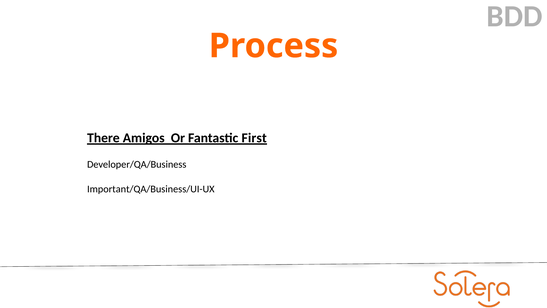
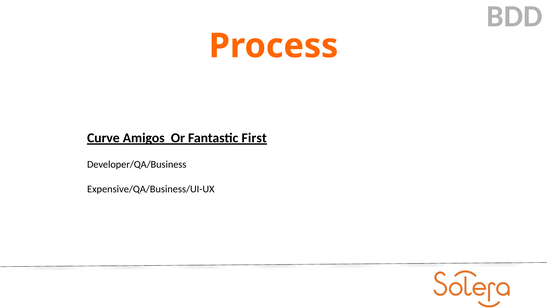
There: There -> Curve (103, 138)
Important/QA/Business/UI-UX: Important/QA/Business/UI-UX -> Expensive/QA/Business/UI-UX (151, 189)
